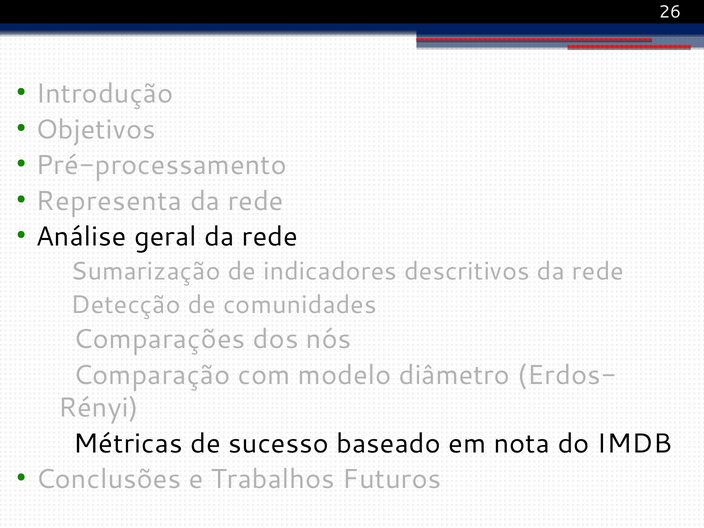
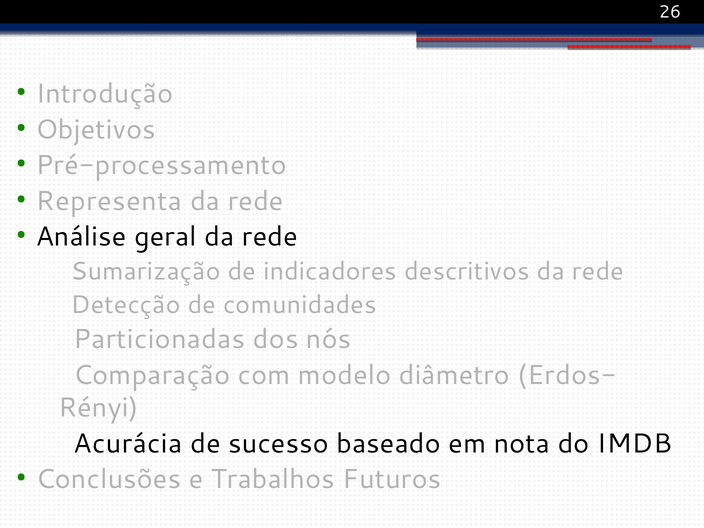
Comparações: Comparações -> Particionadas (159, 339)
Métricas: Métricas -> Acurácia (128, 444)
